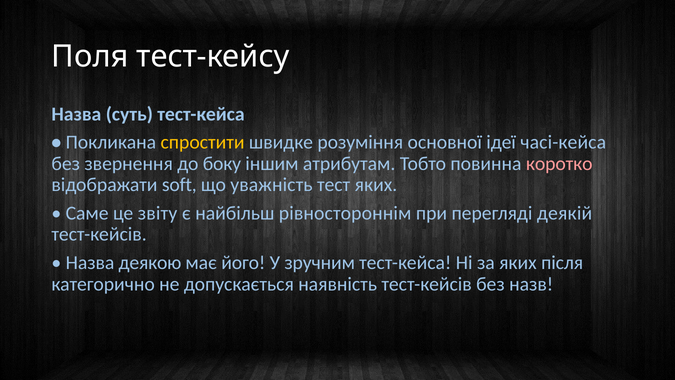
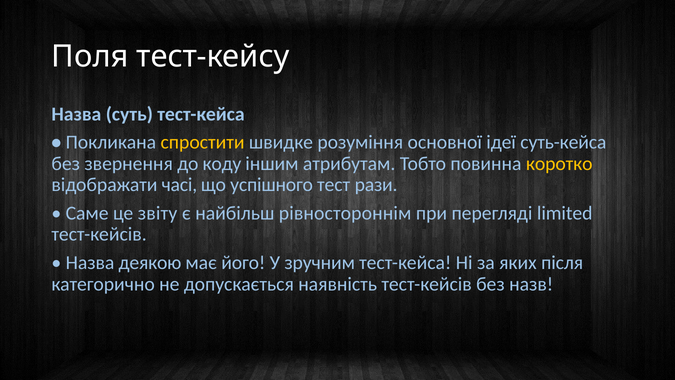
часі-кейса: часі-кейса -> суть-кейса (563, 142)
боку: боку -> коду (222, 164)
коротко colour: pink -> yellow (559, 164)
soft: soft -> часі (179, 185)
уважність: уважність -> успішного (272, 185)
тест яких: яких -> рази (376, 185)
деякій: деякій -> limited (565, 213)
